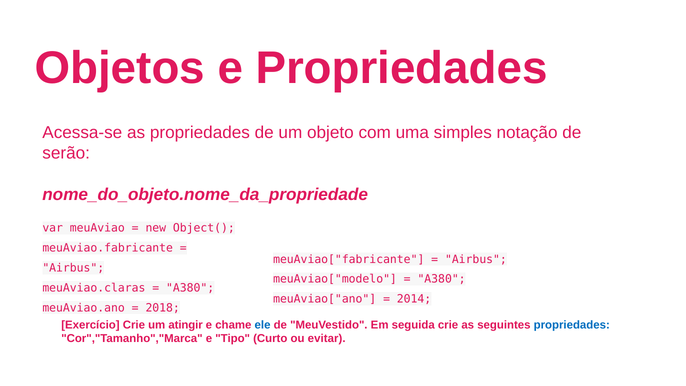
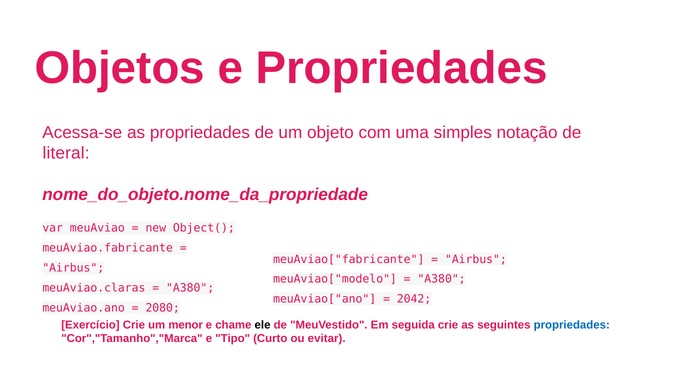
serão: serão -> literal (66, 153)
2014: 2014 -> 2042 (414, 299)
2018: 2018 -> 2080 (163, 308)
atingir: atingir -> menor (186, 325)
ele colour: blue -> black (263, 325)
